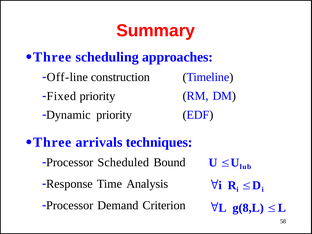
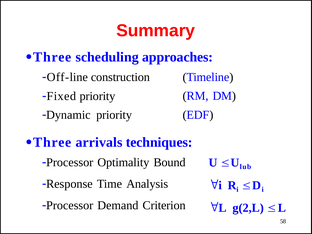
Scheduled: Scheduled -> Optimality (123, 162)
g(8,L: g(8,L -> g(2,L (248, 208)
